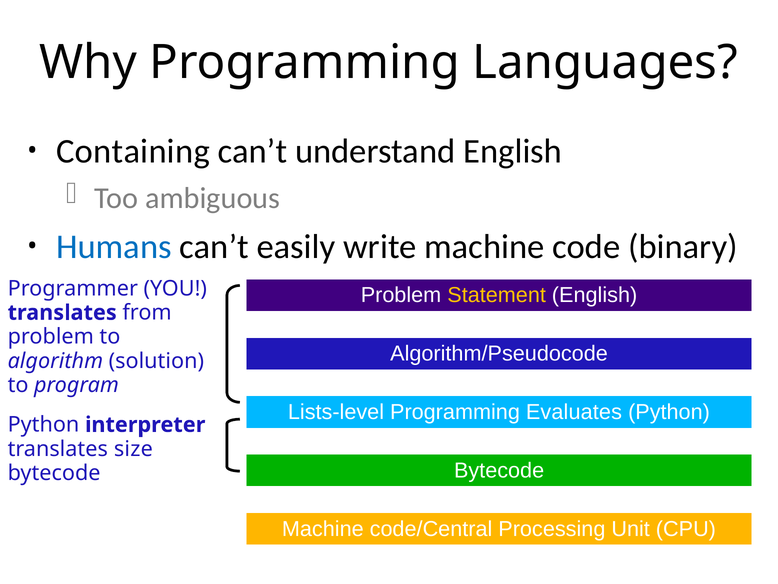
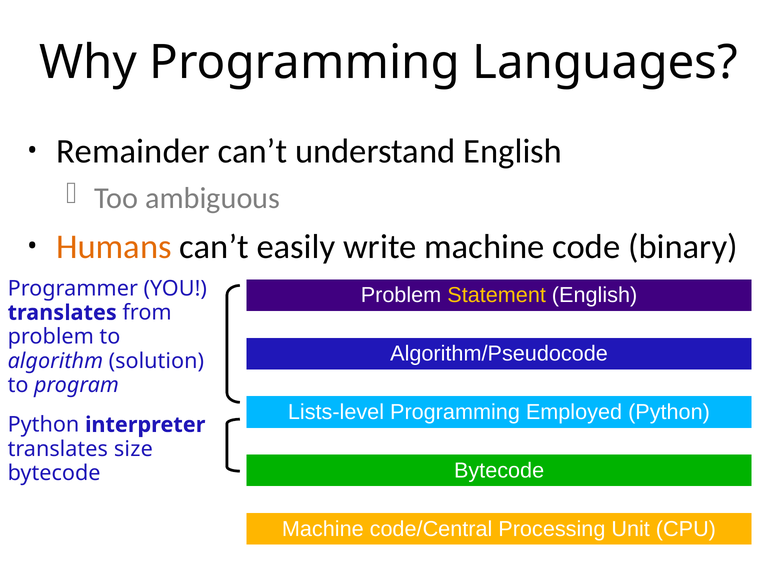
Containing: Containing -> Remainder (133, 151)
Humans colour: blue -> orange (114, 247)
Evaluates: Evaluates -> Employed (574, 412)
